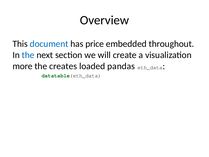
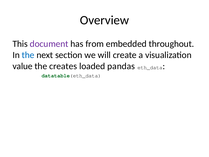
document colour: blue -> purple (49, 44)
price: price -> from (95, 44)
more: more -> value (23, 66)
